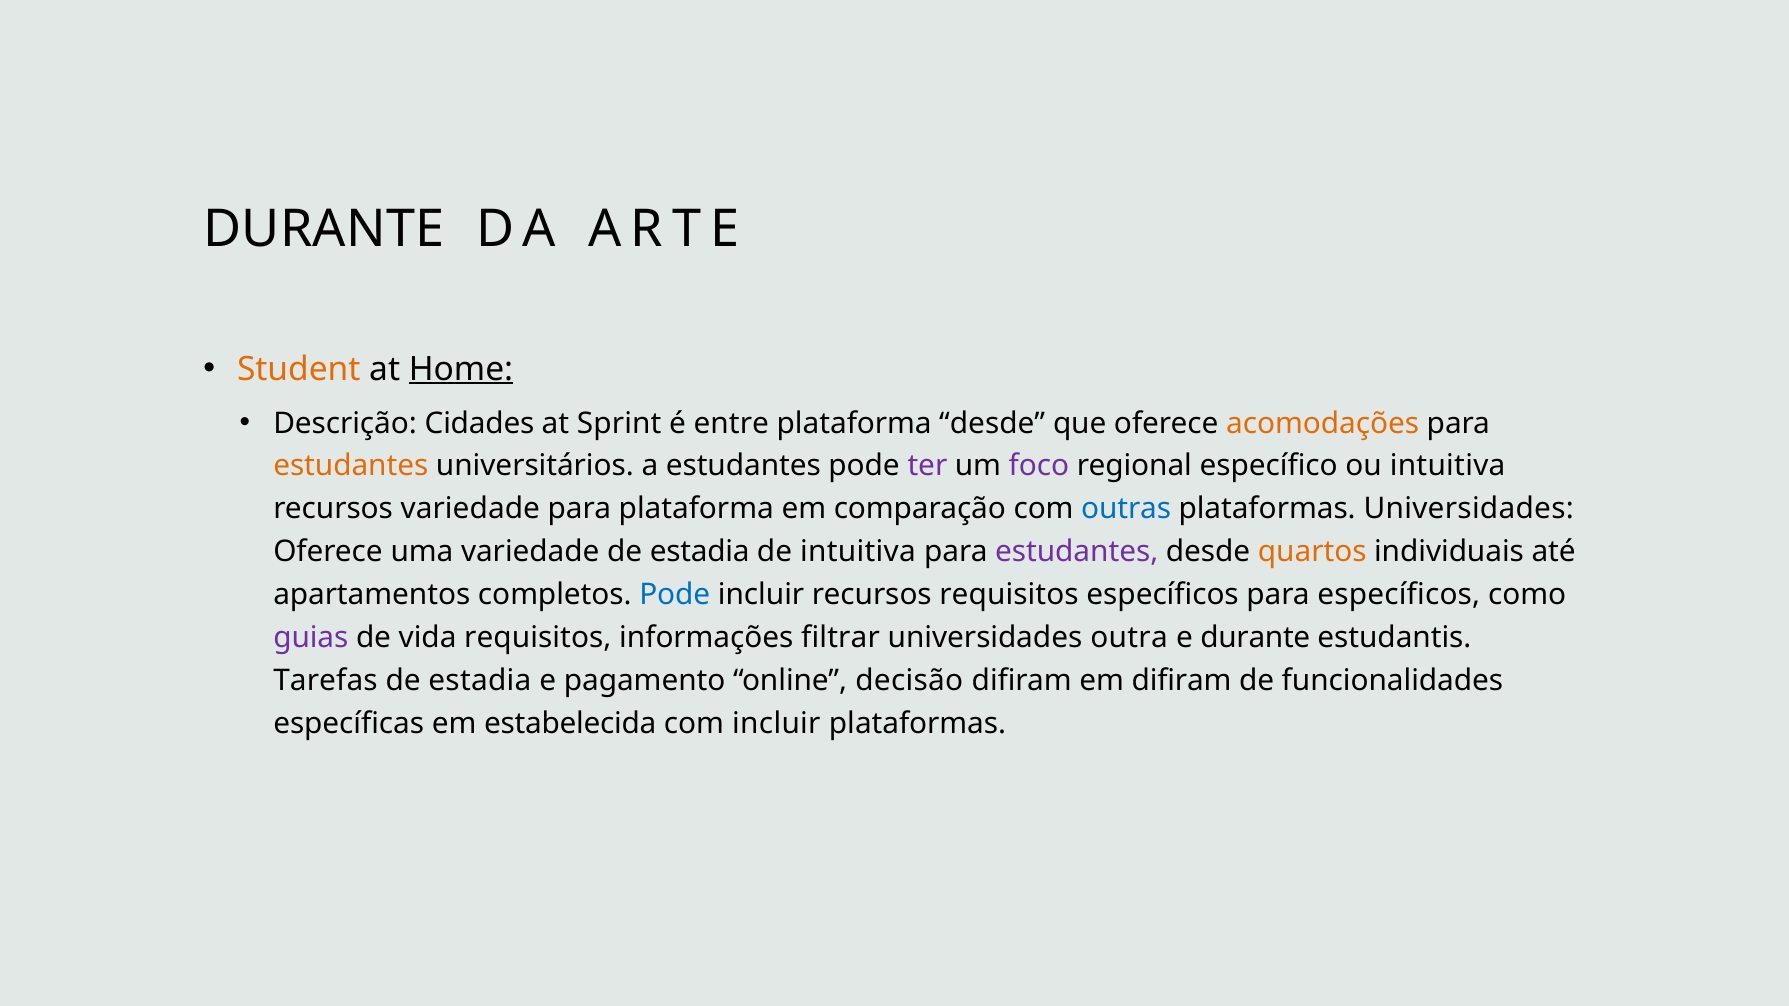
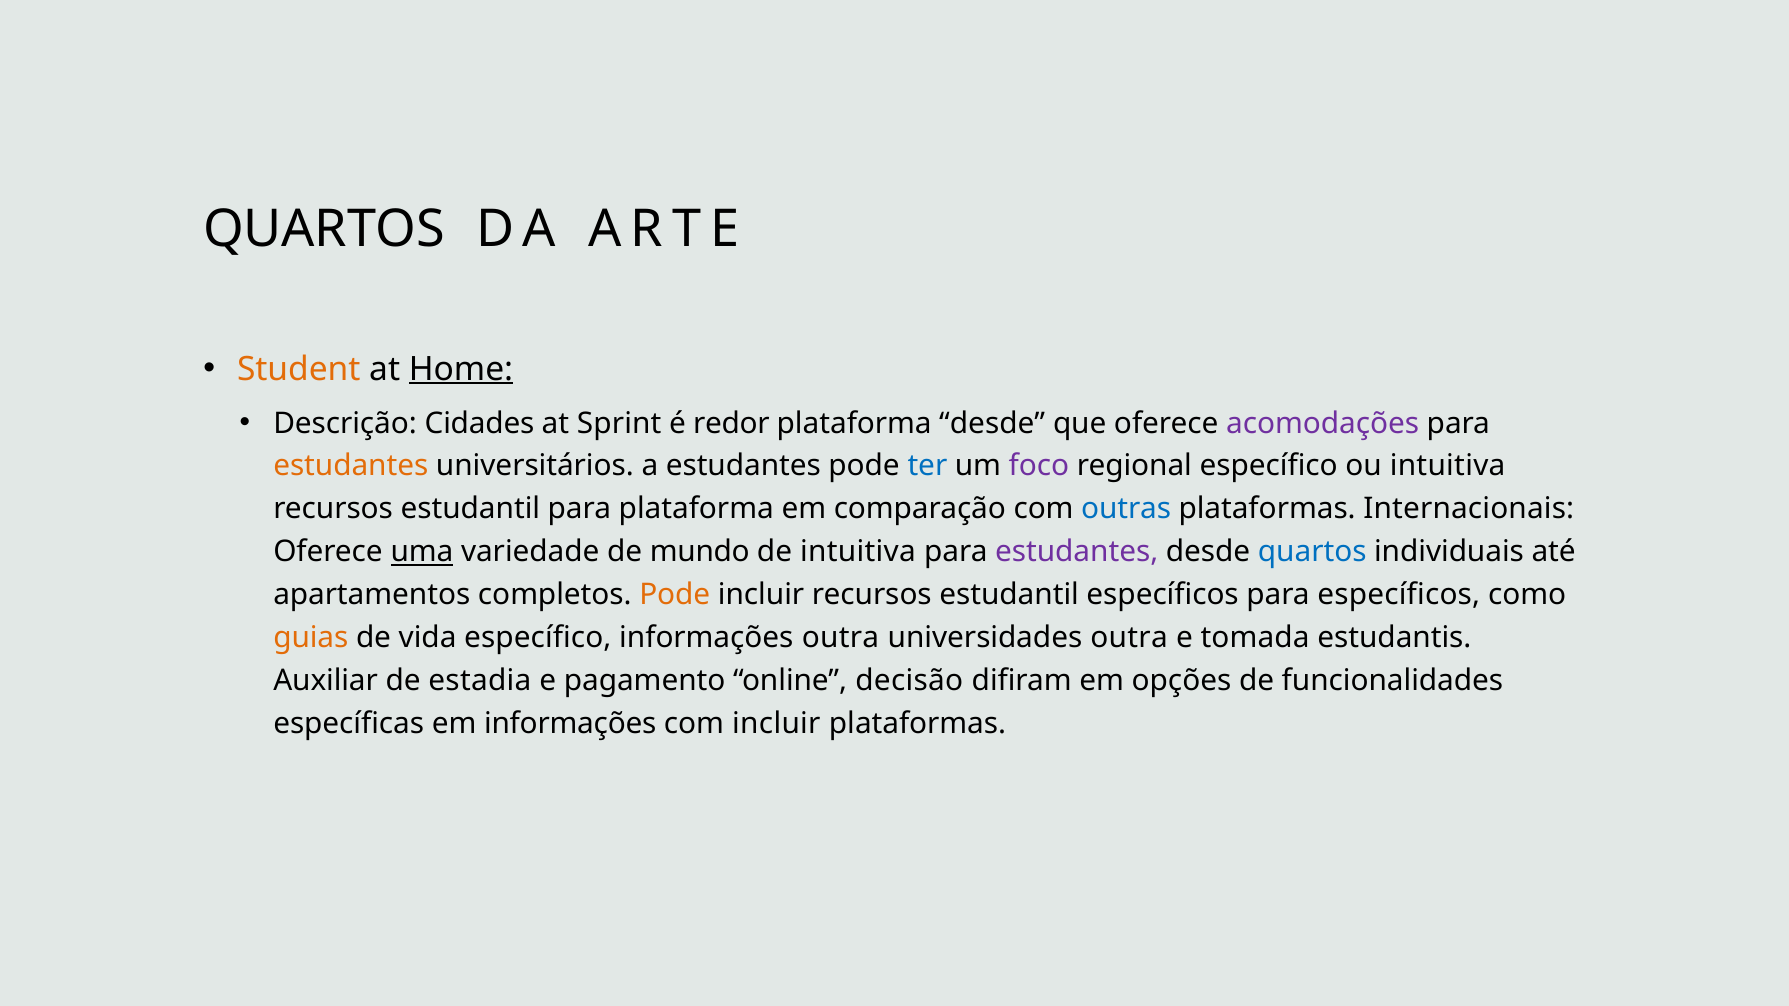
DURANTE: DURANTE -> QUARTOS (324, 230)
entre: entre -> redor (731, 423)
acomodações colour: orange -> purple (1323, 423)
ter colour: purple -> blue (927, 466)
variedade: variedade -> estudantil (470, 509)
plataformas Universidades: Universidades -> Internacionais (1469, 509)
uma underline: none -> present (422, 552)
variedade de estadia: estadia -> mundo (700, 552)
quartos colour: orange -> blue (1312, 552)
Pode colour: blue -> orange (675, 595)
incluir recursos requisitos: requisitos -> estudantil (1009, 595)
guias colour: purple -> orange (311, 638)
vida requisitos: requisitos -> específico (538, 638)
informações filtrar: filtrar -> outra (840, 638)
e durante: durante -> tomada (1255, 638)
Tarefas: Tarefas -> Auxiliar (326, 681)
em difiram: difiram -> opções (1182, 681)
em estabelecida: estabelecida -> informações (570, 724)
